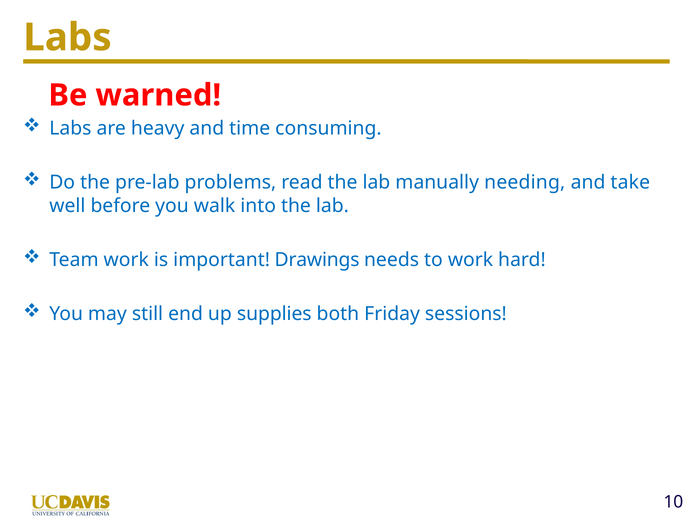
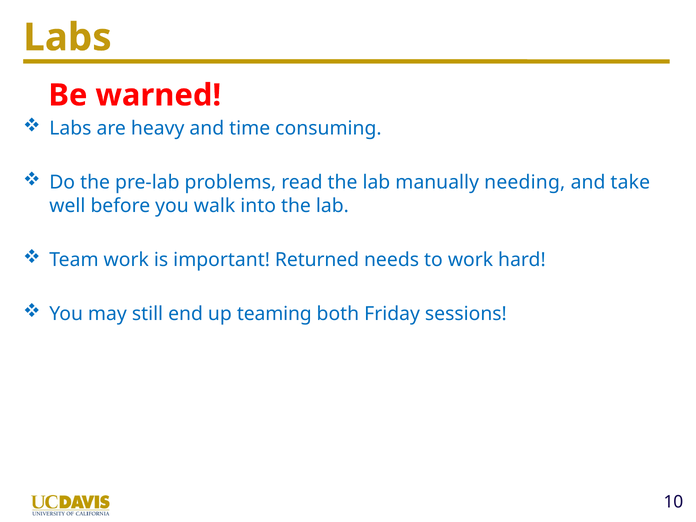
Drawings: Drawings -> Returned (317, 260)
supplies: supplies -> teaming (274, 314)
